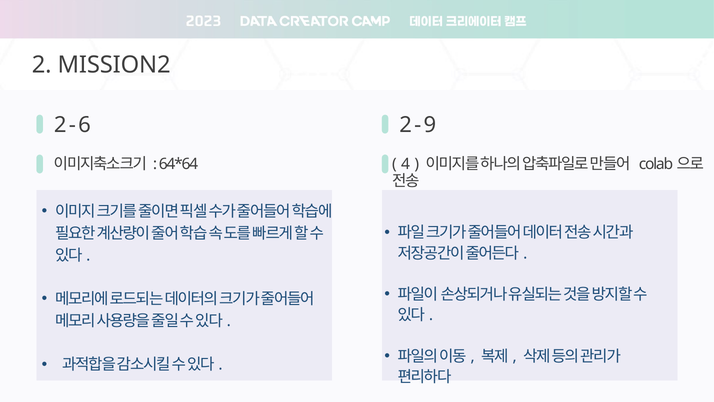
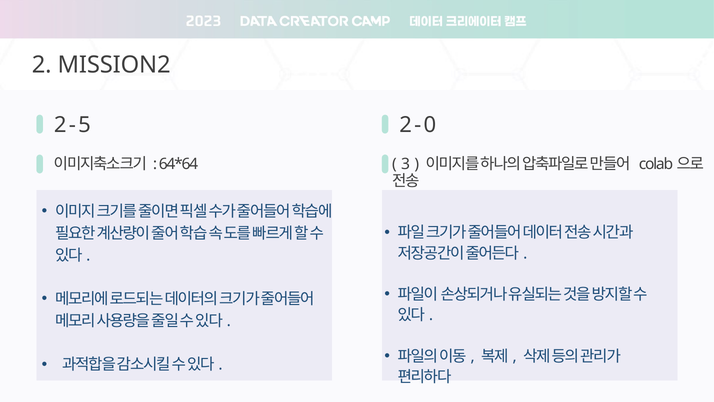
6: 6 -> 5 (85, 125)
9: 9 -> 0 (430, 125)
4: 4 -> 3 (406, 164)
